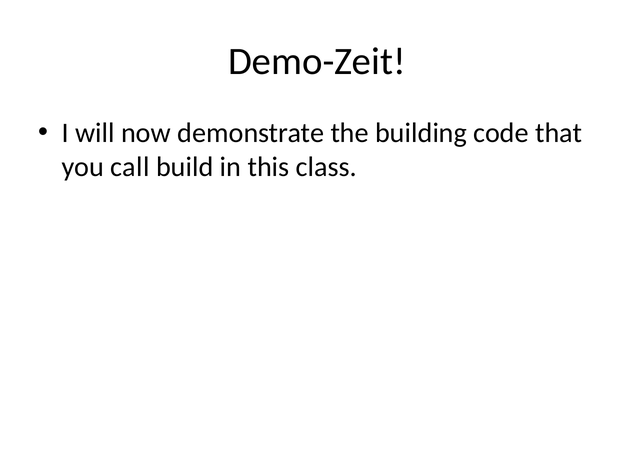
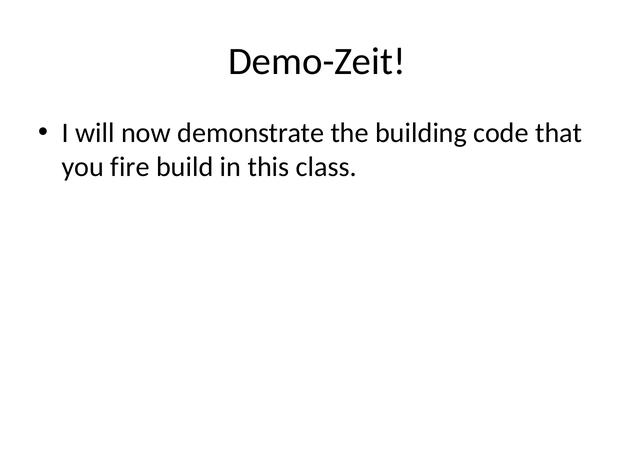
call: call -> fire (130, 167)
